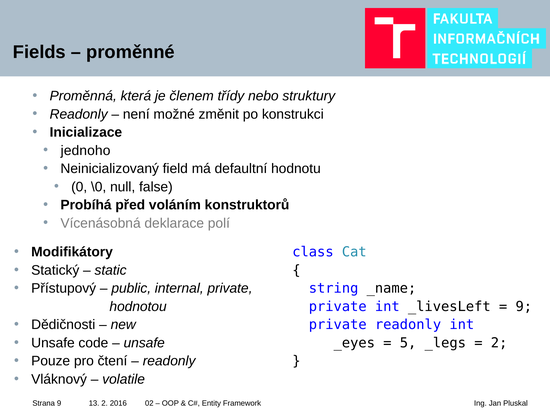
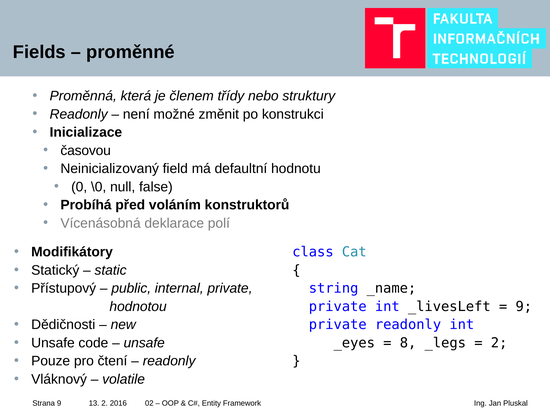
jednoho: jednoho -> časovou (86, 150)
5: 5 -> 8 (408, 342)
